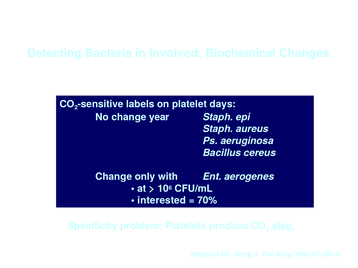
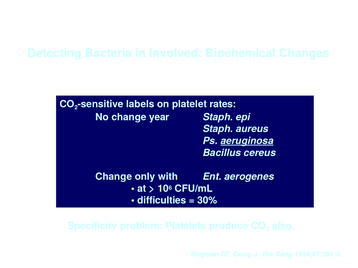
days: days -> rates (223, 104)
aeruginosa underline: none -> present (247, 141)
interested: interested -> difficulties (162, 201)
70%: 70% -> 30% (207, 201)
